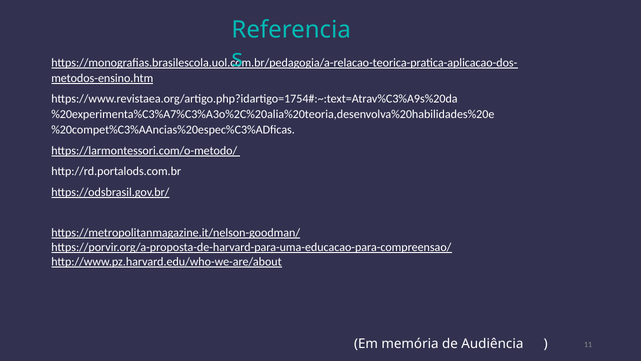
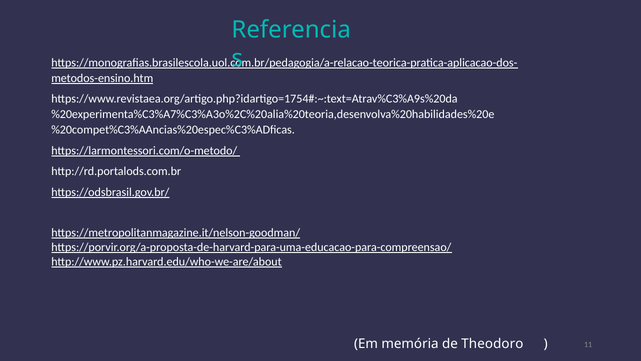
Audiência: Audiência -> Theodoro (492, 344)
